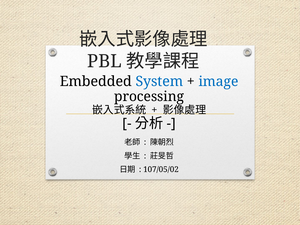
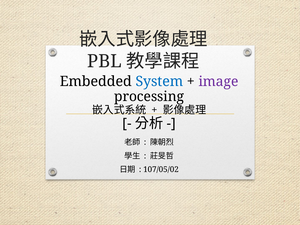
image colour: blue -> purple (218, 82)
